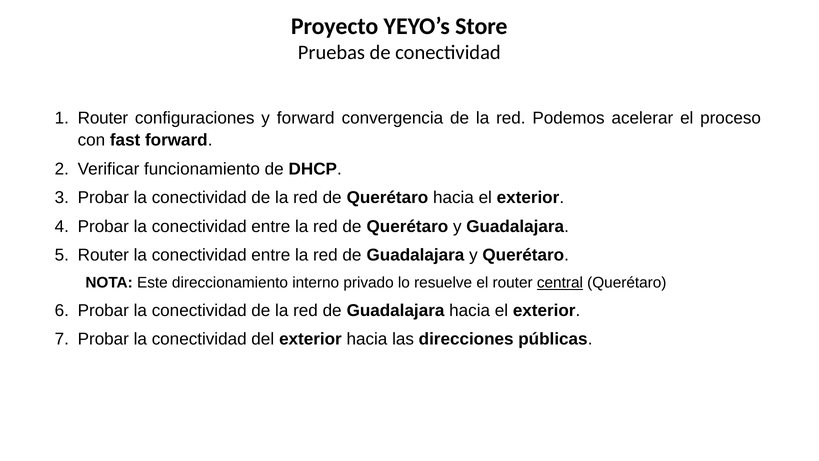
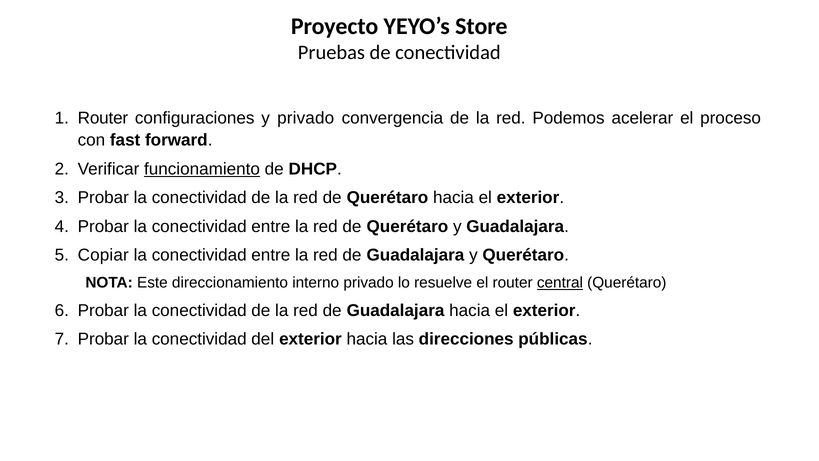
y forward: forward -> privado (306, 118)
funcionamiento underline: none -> present (202, 169)
Router: Router -> Copiar (103, 255)
